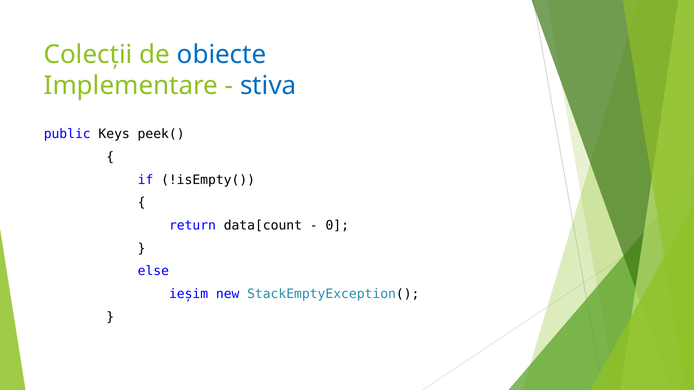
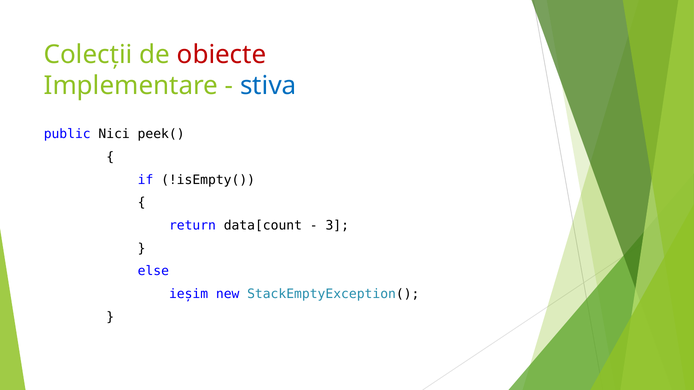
obiecte colour: blue -> red (222, 55)
Keys: Keys -> Nici (114, 134)
0: 0 -> 3 (337, 226)
